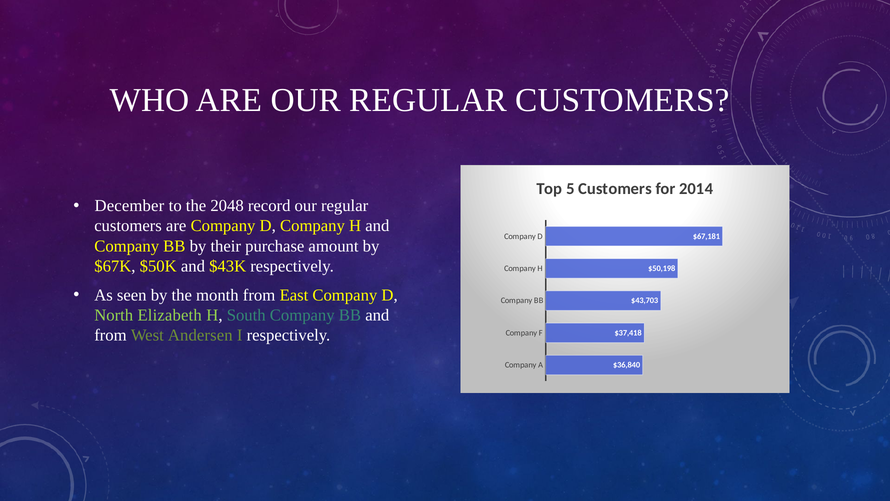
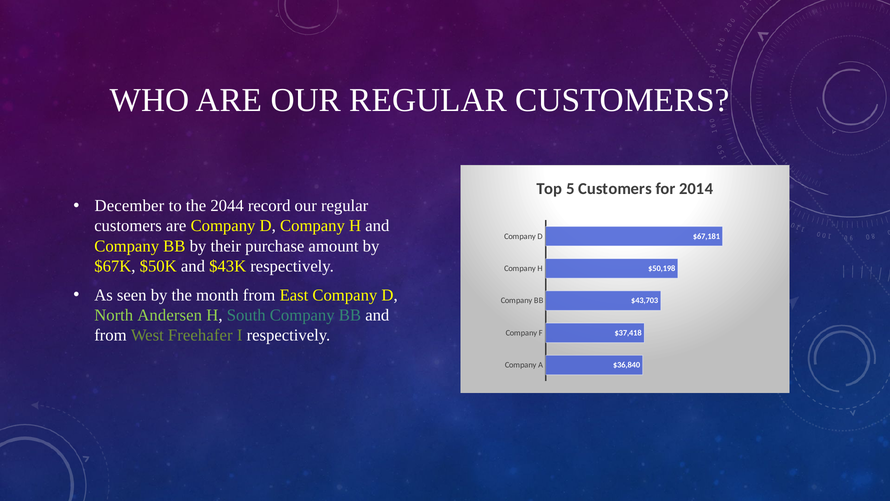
2048: 2048 -> 2044 (227, 206)
Elizabeth: Elizabeth -> Andersen (170, 315)
Andersen: Andersen -> Freehafer (200, 335)
